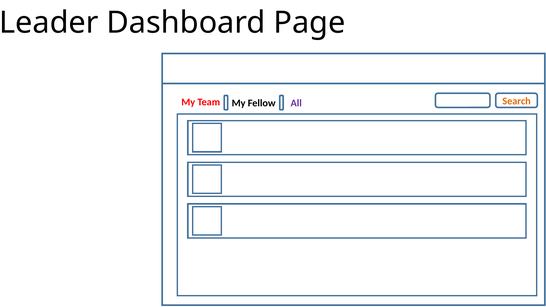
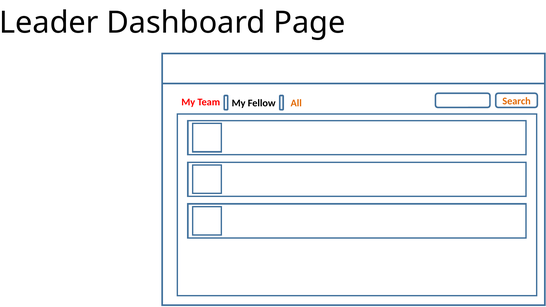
All colour: purple -> orange (296, 103)
